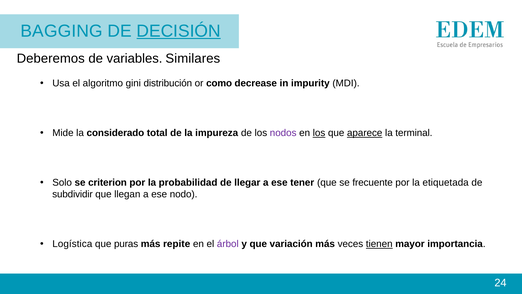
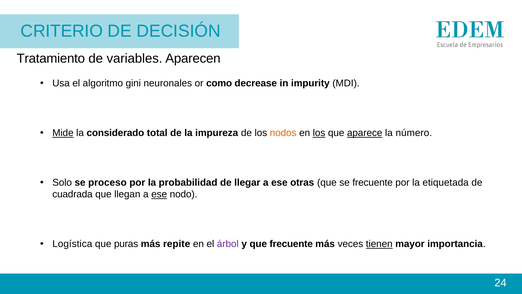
BAGGING: BAGGING -> CRITERIO (62, 31)
DECISIÓN underline: present -> none (179, 31)
Deberemos: Deberemos -> Tratamiento (51, 58)
Similares: Similares -> Aparecen (193, 58)
distribución: distribución -> neuronales (168, 83)
Mide underline: none -> present (63, 133)
nodos colour: purple -> orange (283, 133)
terminal: terminal -> número (414, 133)
criterion: criterion -> proceso (107, 182)
tener: tener -> otras (302, 182)
subdividir: subdividir -> cuadrada (72, 194)
ese underline: none -> present (159, 194)
que variación: variación -> frecuente (291, 244)
